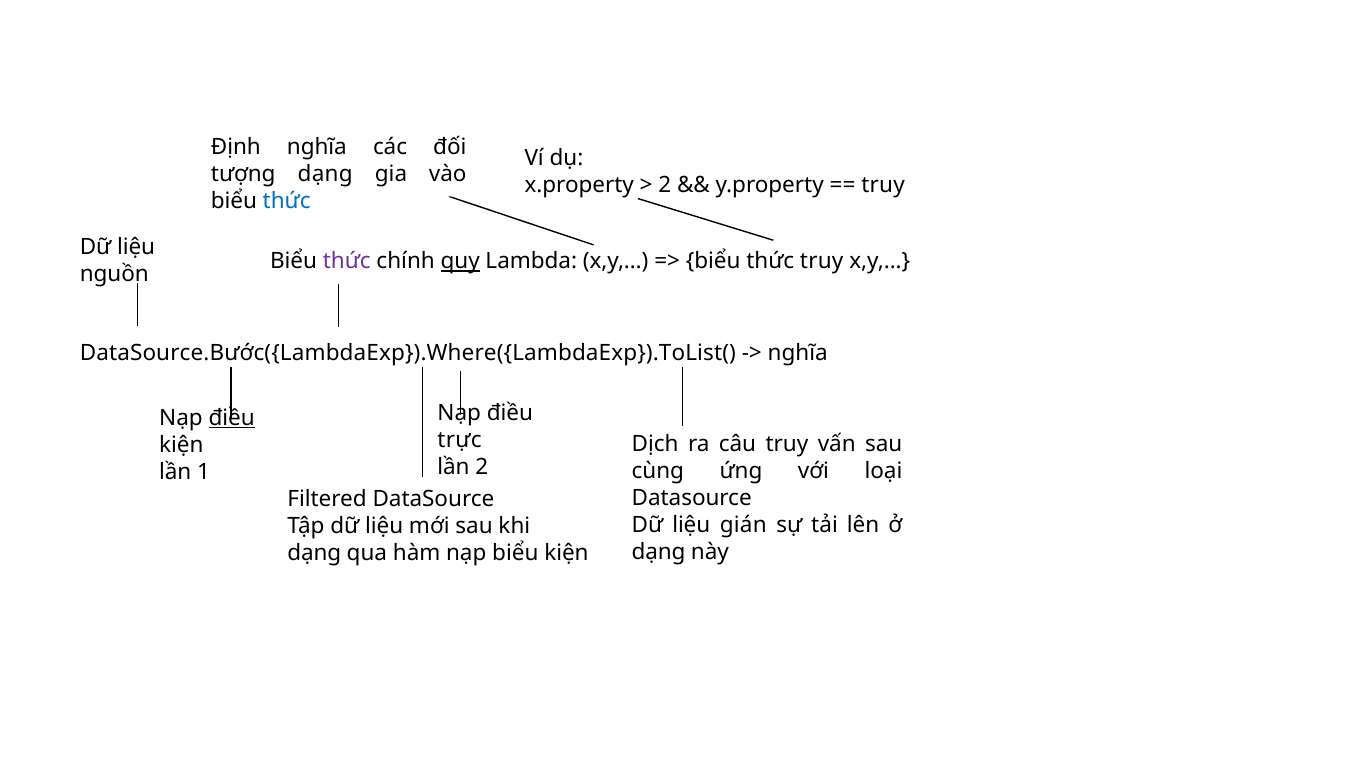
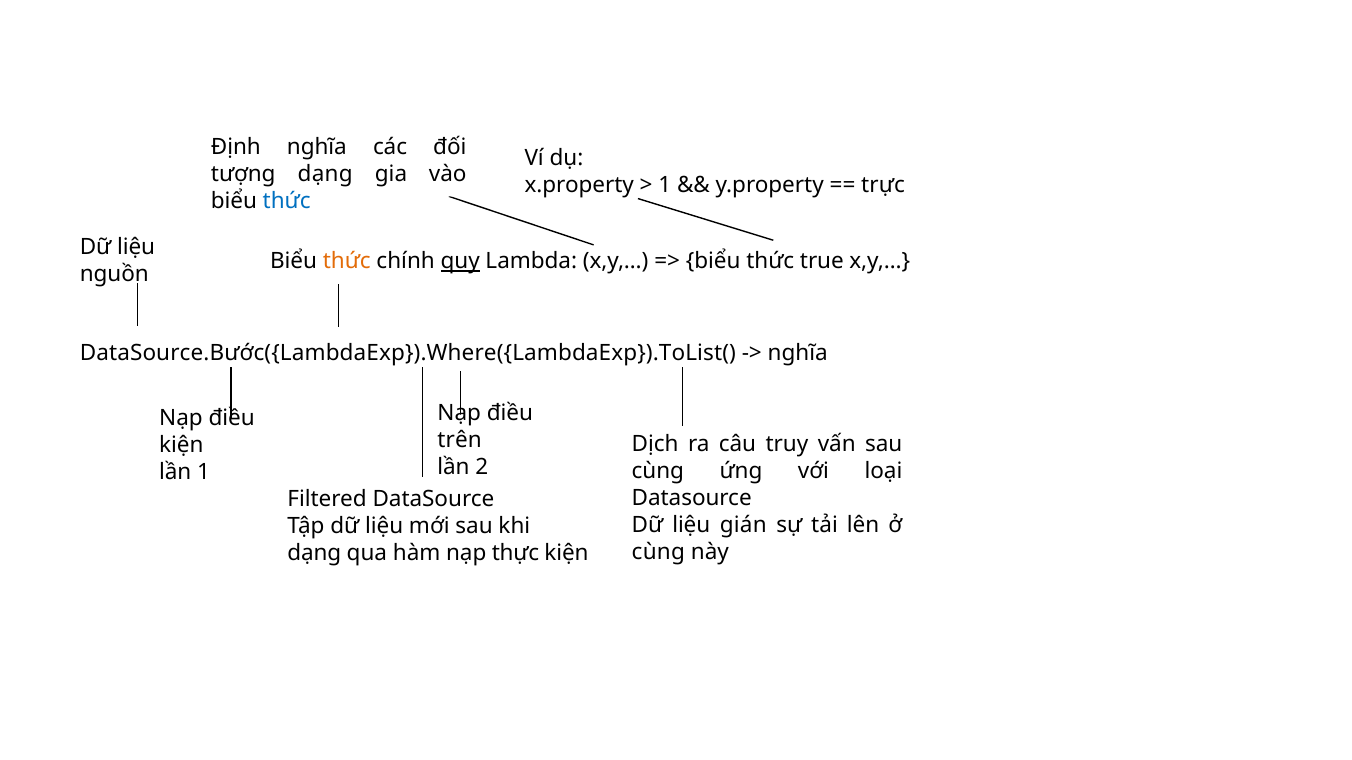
2: 2 -> 1 (665, 185)
truy: truy -> trực (883, 185)
thức colour: purple -> orange (347, 261)
thức truy: truy -> true (822, 261)
điều underline: present -> none (232, 418)
trực: trực -> trên (460, 441)
dạng: dạng -> cùng (658, 553)
nạp biểu: biểu -> thực (515, 553)
